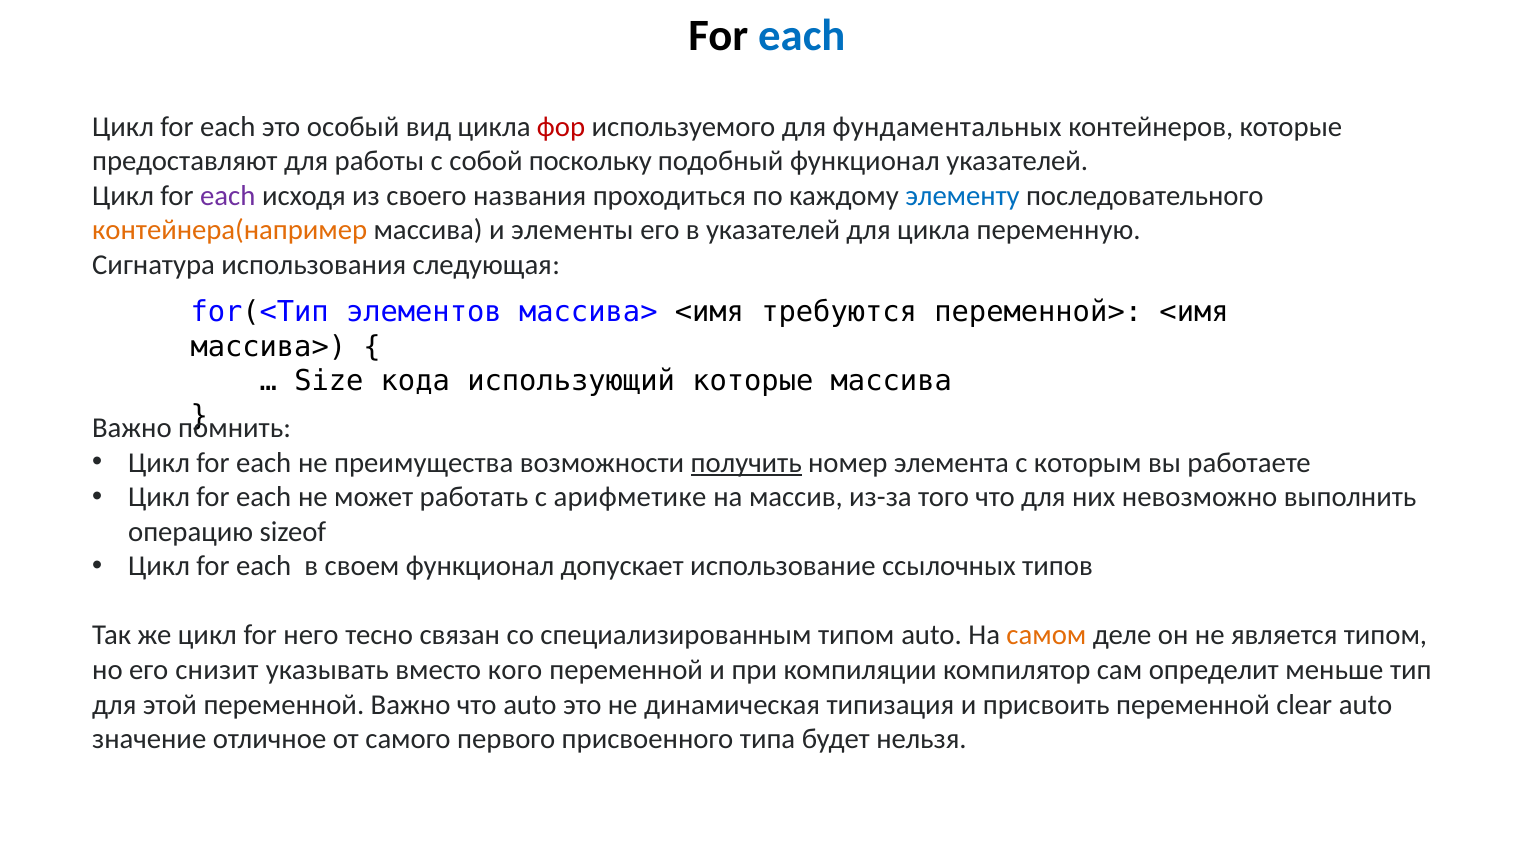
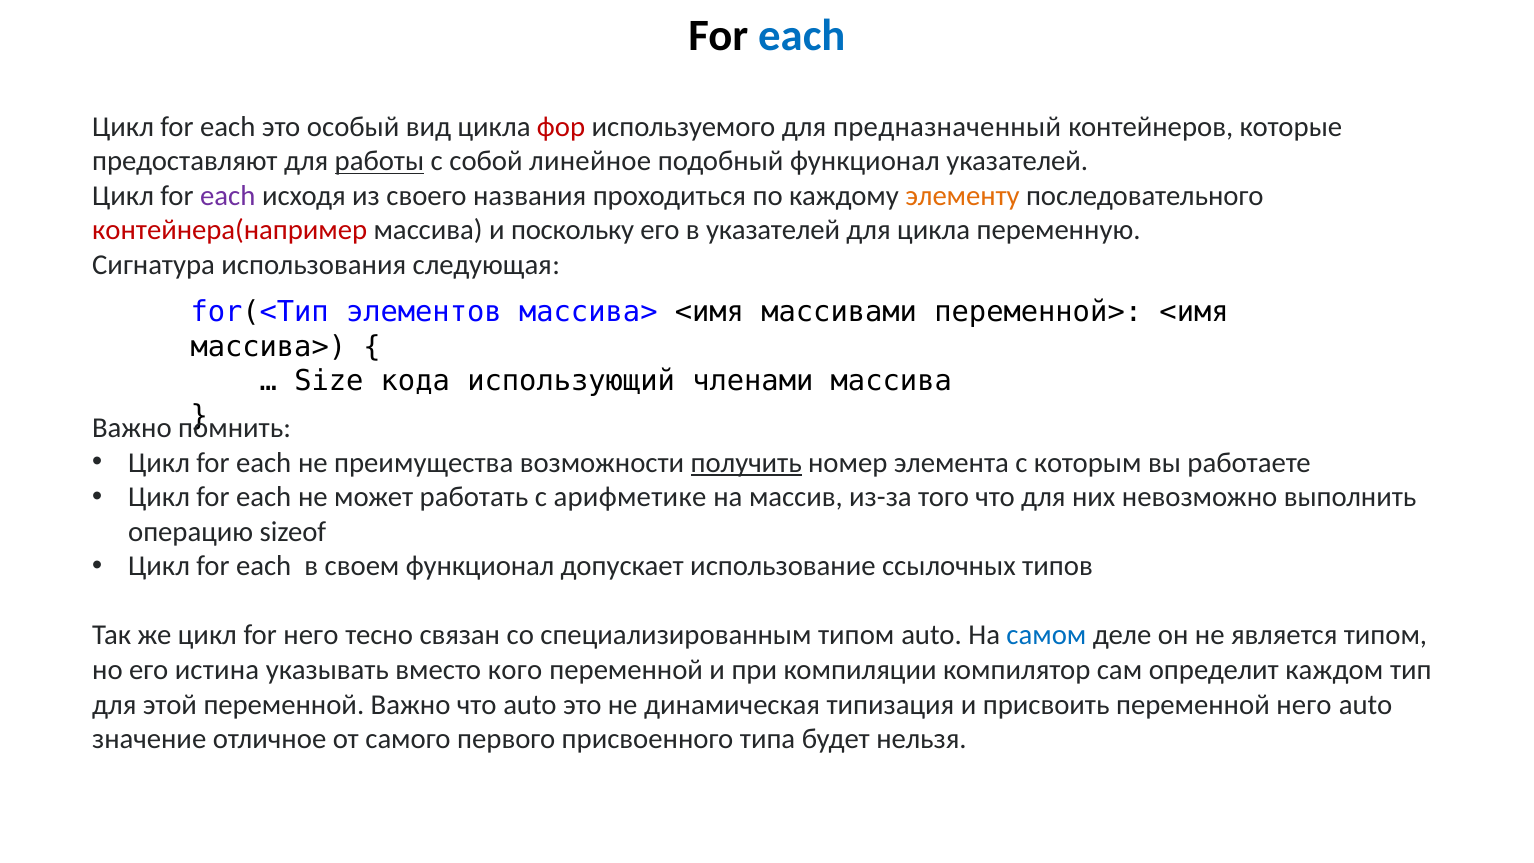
фундаментальных: фундаментальных -> предназначенный (947, 127)
работы underline: none -> present (379, 161)
поскольку: поскольку -> линейное (590, 161)
элементу colour: blue -> orange (962, 196)
контейнера(например colour: orange -> red (230, 230)
элементы: элементы -> поскольку (573, 230)
требуются: требуются -> массивами (839, 312)
использующий которые: которые -> членами (753, 381)
самом colour: orange -> blue (1046, 635)
снизит: снизит -> истина (217, 670)
меньше: меньше -> каждом (1334, 670)
переменной clear: clear -> него (1304, 704)
